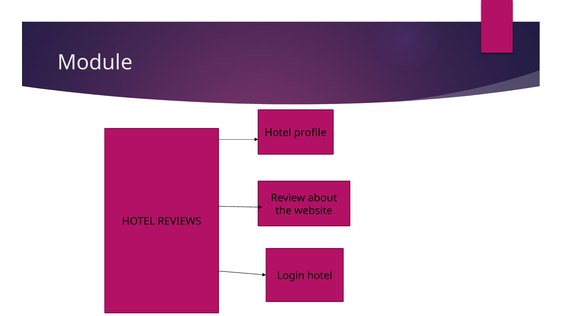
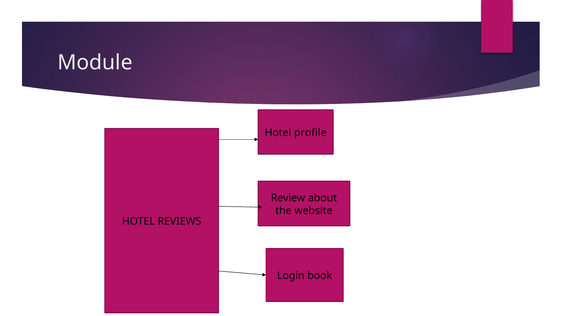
Login hotel: hotel -> book (320, 276)
